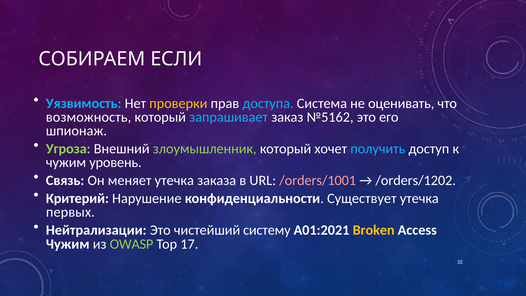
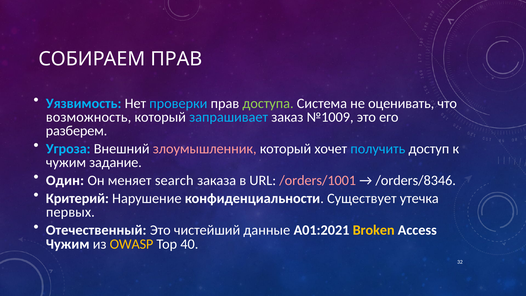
СОБИРАЕМ ЕСЛИ: ЕСЛИ -> ПРАВ (176, 59)
проверки colour: yellow -> light blue (178, 103)
доступа colour: light blue -> light green (268, 103)
№5162: №5162 -> №1009 (330, 117)
шпионаж: шпионаж -> разберем (76, 131)
Угроза colour: light green -> light blue (68, 149)
злоумышленник colour: light green -> pink (205, 149)
уровень: уровень -> задание (115, 162)
Связь: Связь -> Один (65, 180)
меняет утечка: утечка -> search (174, 180)
/orders/1202: /orders/1202 -> /orders/8346 (416, 180)
Нейтрализации: Нейтрализации -> Отечественный (96, 230)
систему: систему -> данные (267, 230)
OWASP colour: light green -> yellow (132, 244)
17: 17 -> 40 (189, 244)
